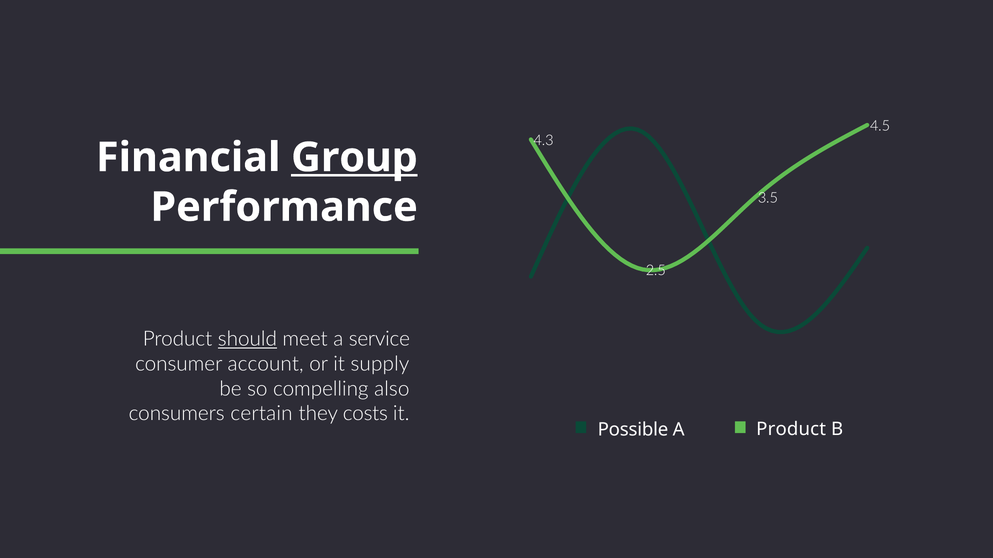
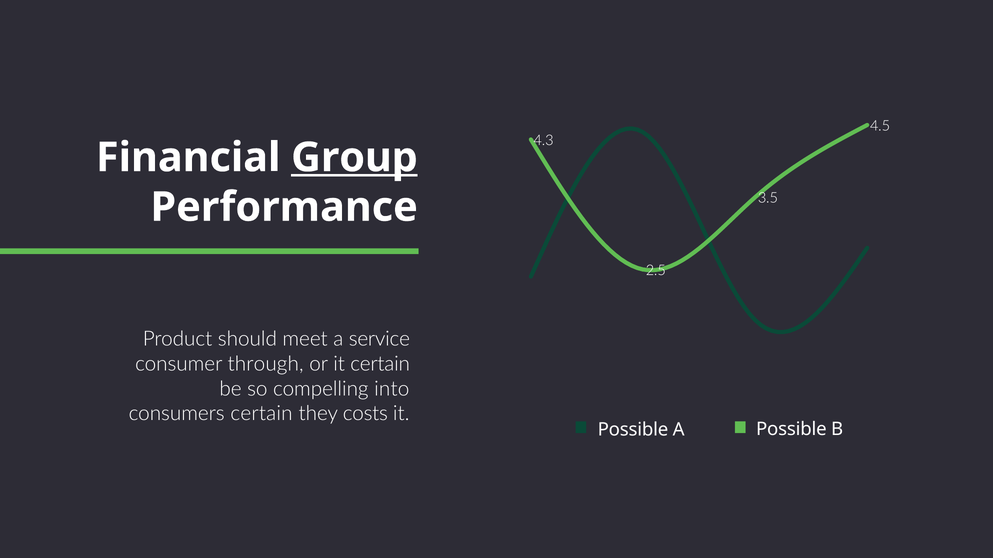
should underline: present -> none (247, 340)
account: account -> through (266, 364)
it supply: supply -> certain (380, 364)
also: also -> into (392, 389)
A Product: Product -> Possible (791, 430)
